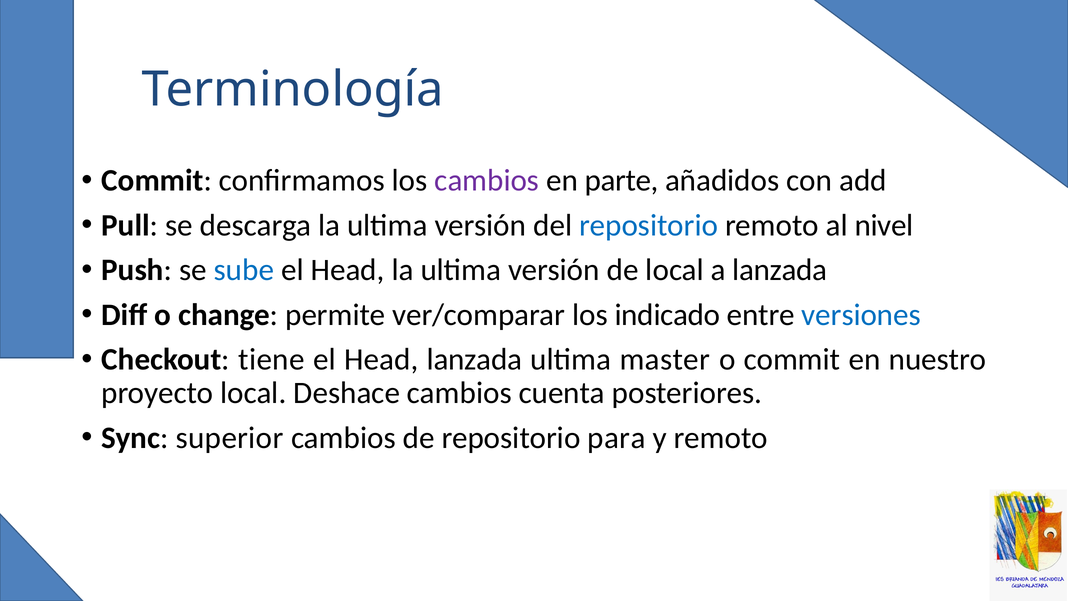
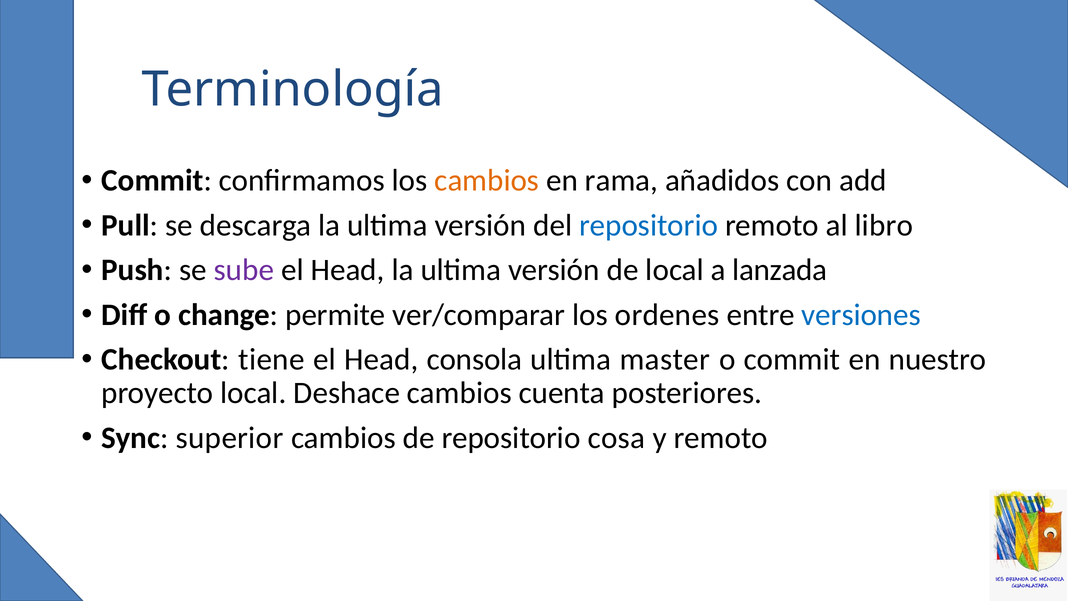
cambios colour: purple -> orange (487, 181)
parte: parte -> rama (621, 181)
nivel: nivel -> libro (884, 225)
sube colour: blue -> purple (244, 270)
indicado: indicado -> ordenes (667, 315)
Head lanzada: lanzada -> consola (474, 359)
para: para -> cosa (616, 438)
